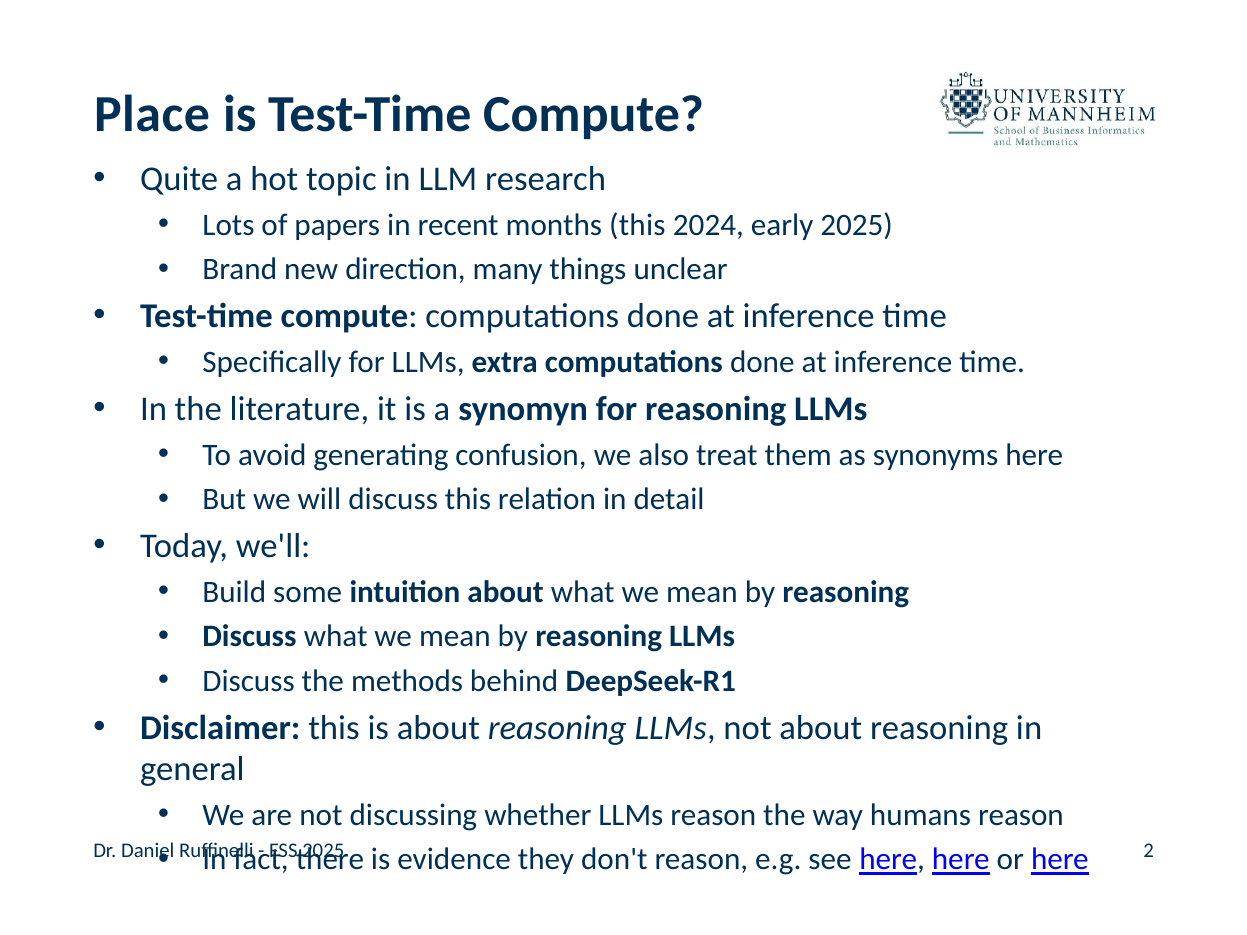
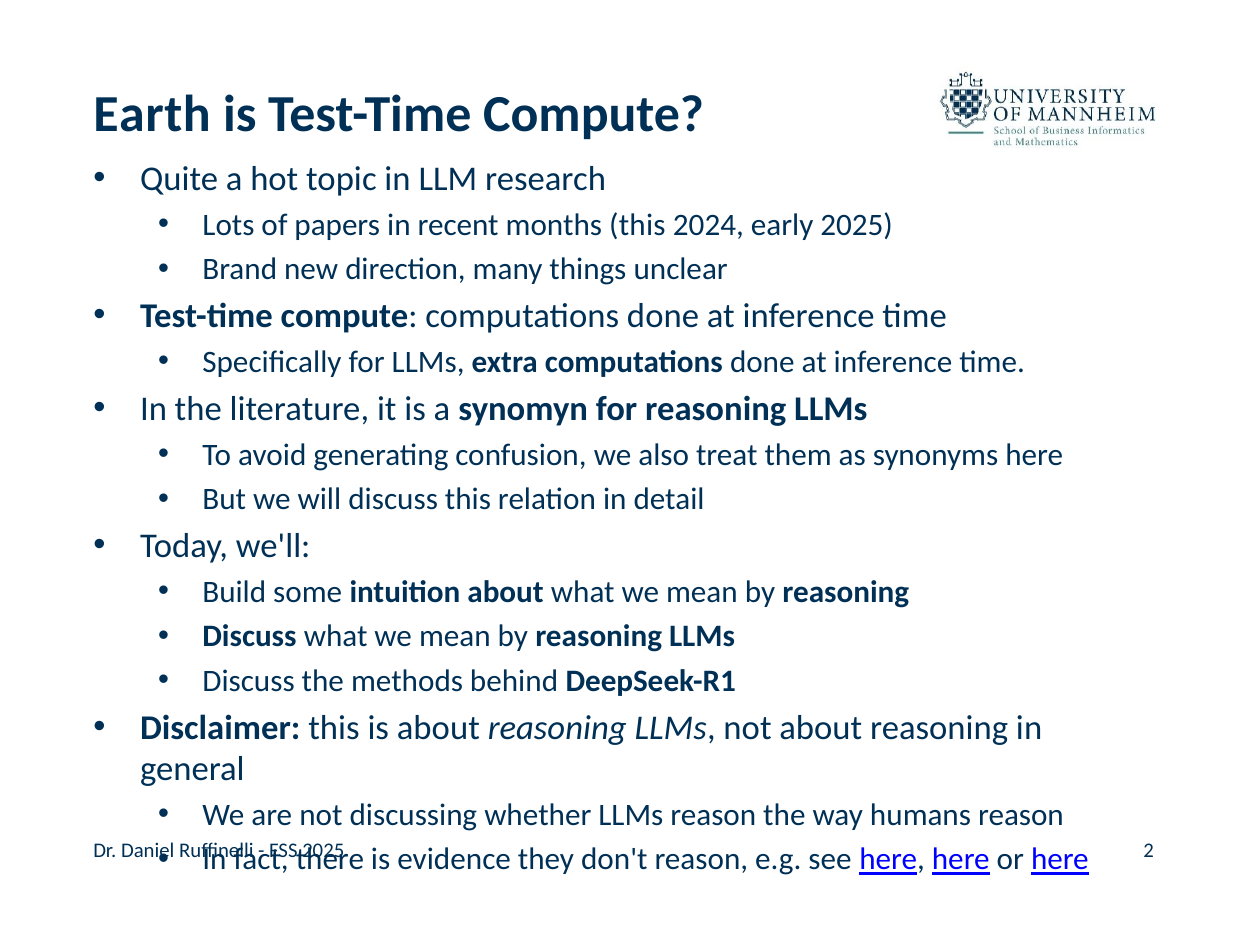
Place: Place -> Earth (152, 115)
